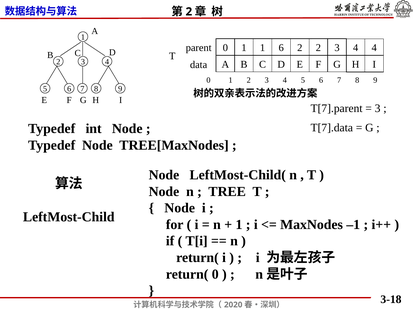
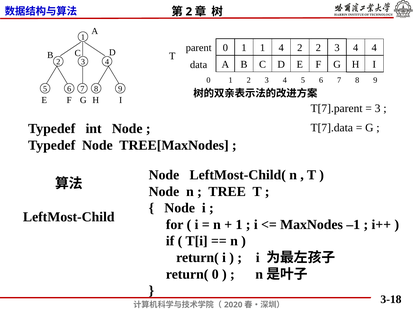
1 6: 6 -> 4 (281, 48)
